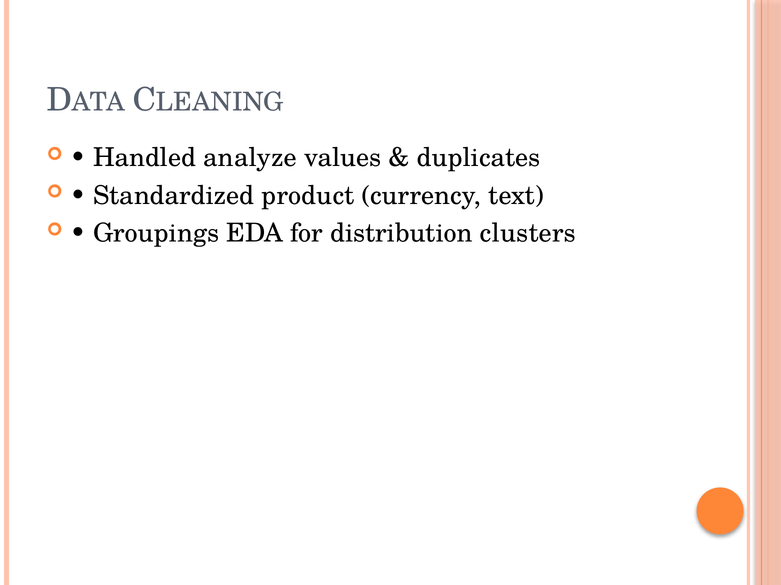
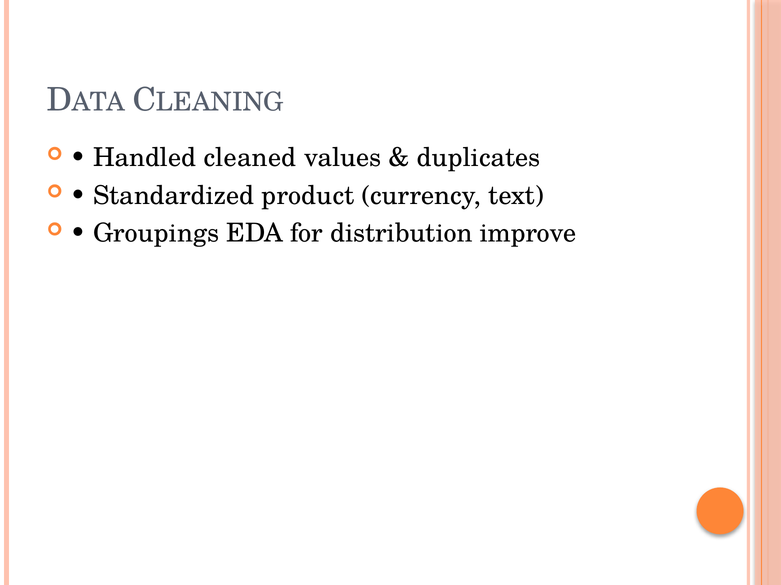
analyze: analyze -> cleaned (250, 158)
clusters: clusters -> improve (528, 233)
